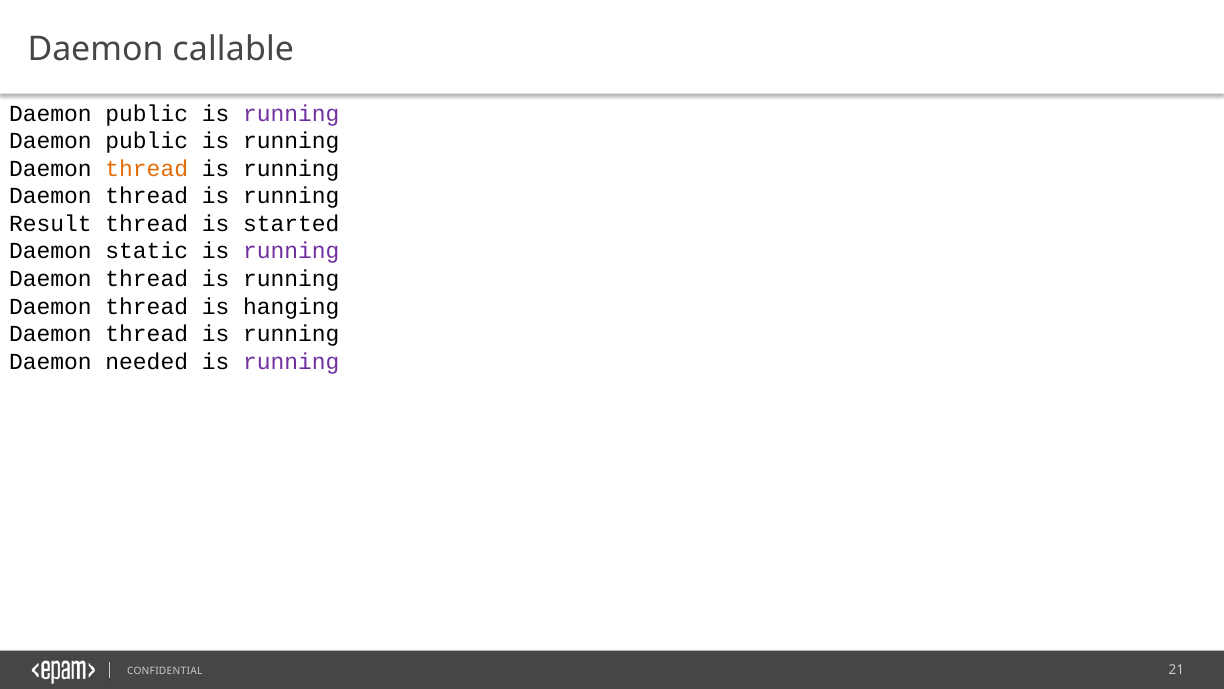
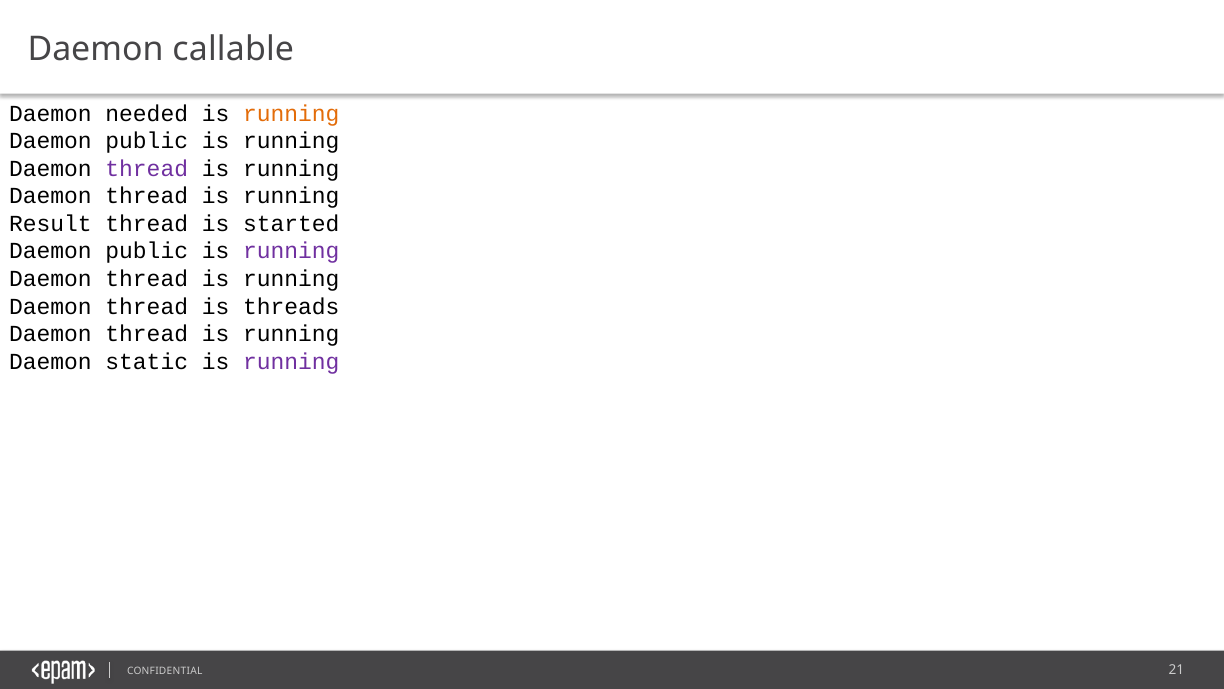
public: public -> needed (147, 114)
running colour: purple -> orange (291, 114)
thread colour: orange -> purple (147, 169)
static: static -> public (147, 251)
hanging: hanging -> threads (291, 306)
needed: needed -> static (147, 361)
